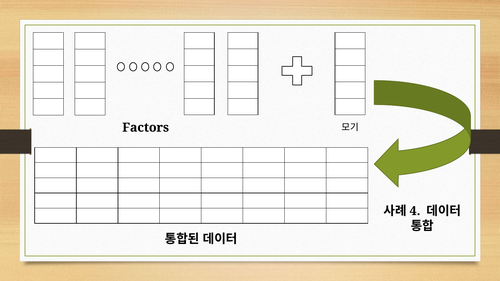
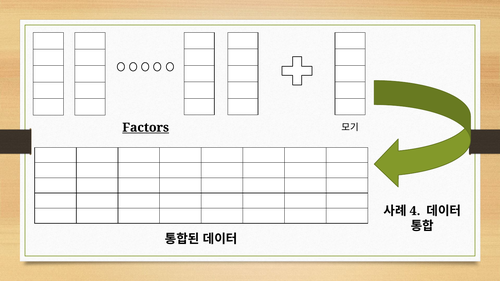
Factors underline: none -> present (146, 128)
